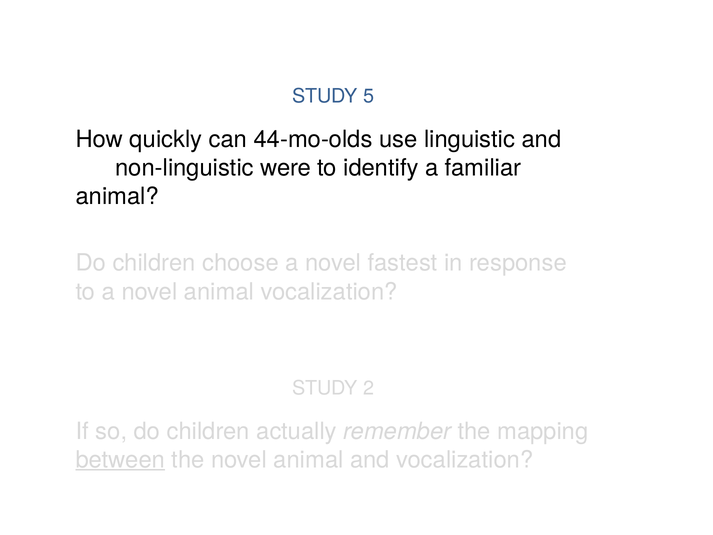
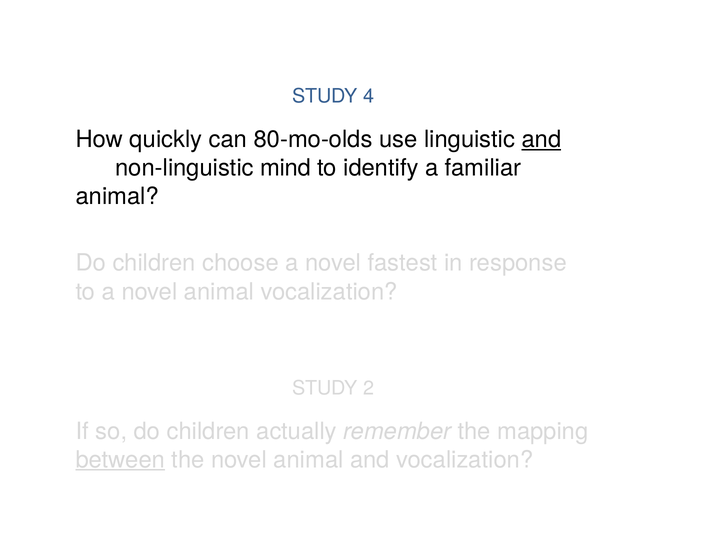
5: 5 -> 4 (369, 96)
44-mo-olds: 44-mo-olds -> 80-mo-olds (313, 139)
and underline: none -> present (541, 139)
were: were -> mind (286, 168)
